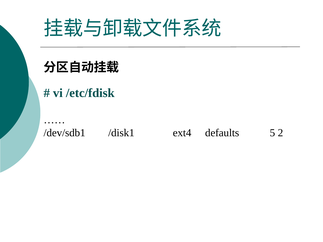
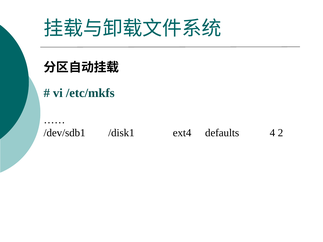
/etc/fdisk: /etc/fdisk -> /etc/mkfs (90, 93)
5: 5 -> 4 (272, 133)
